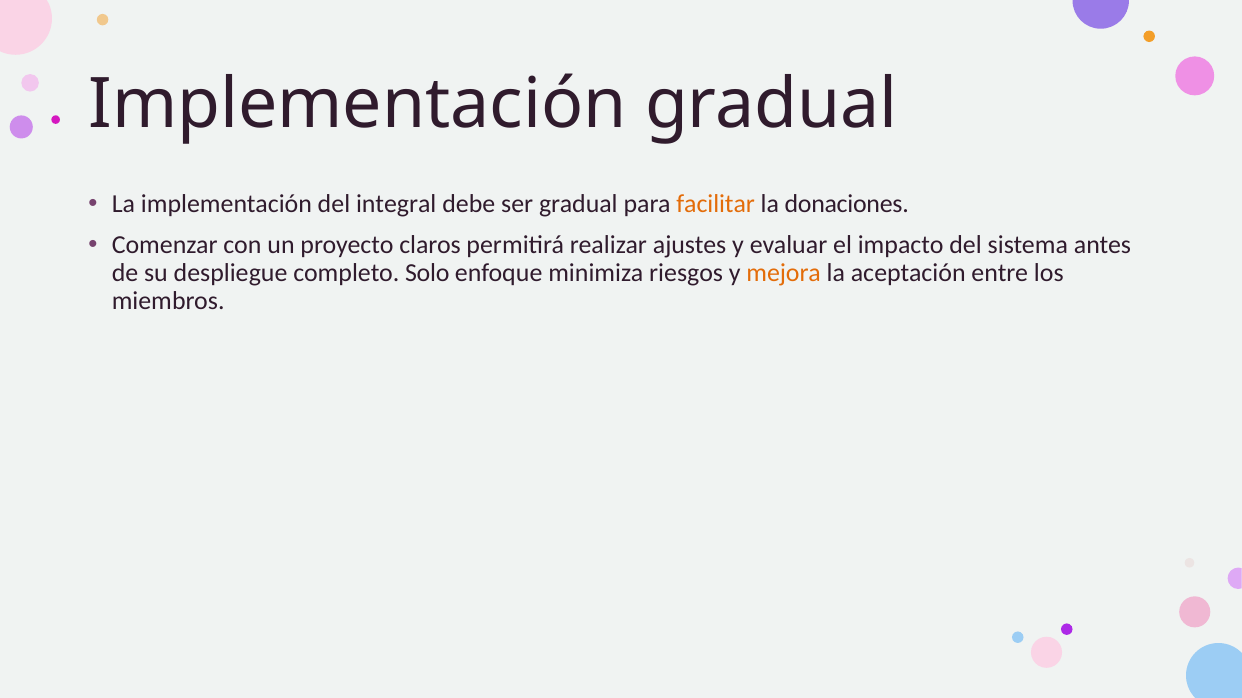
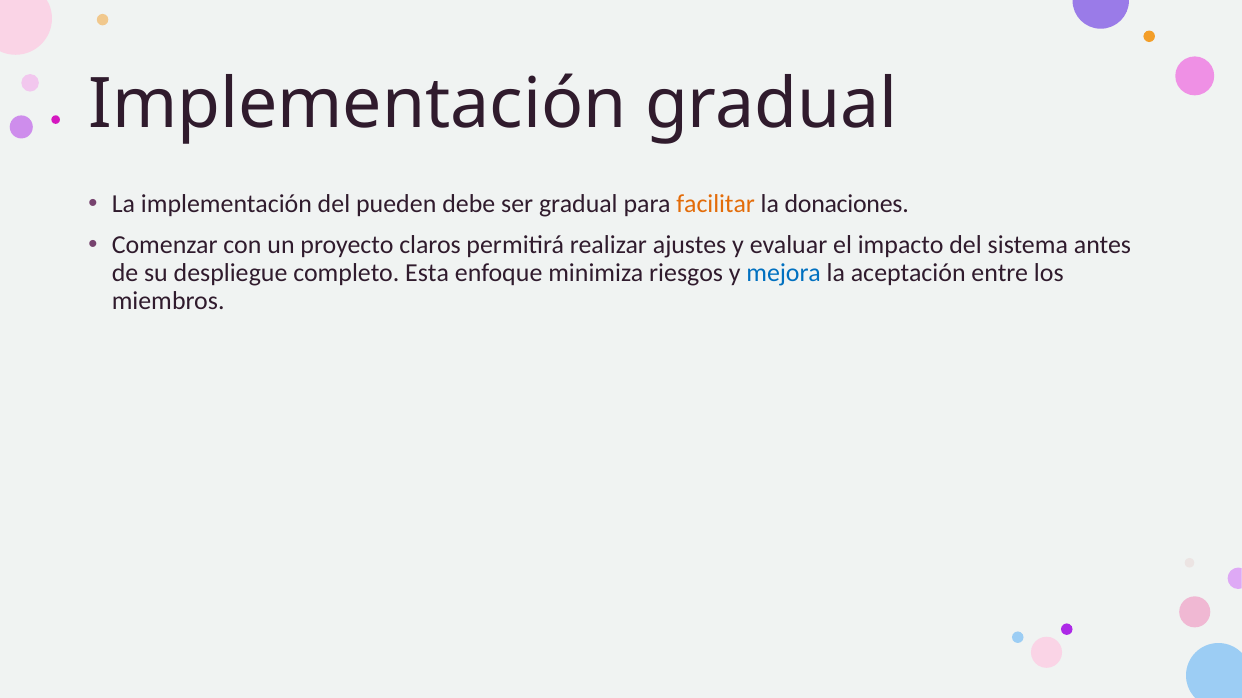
integral: integral -> pueden (396, 204)
Solo: Solo -> Esta (427, 273)
mejora colour: orange -> blue (784, 273)
